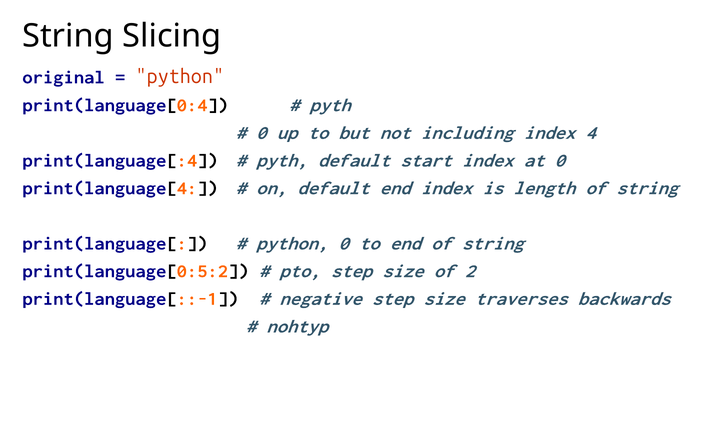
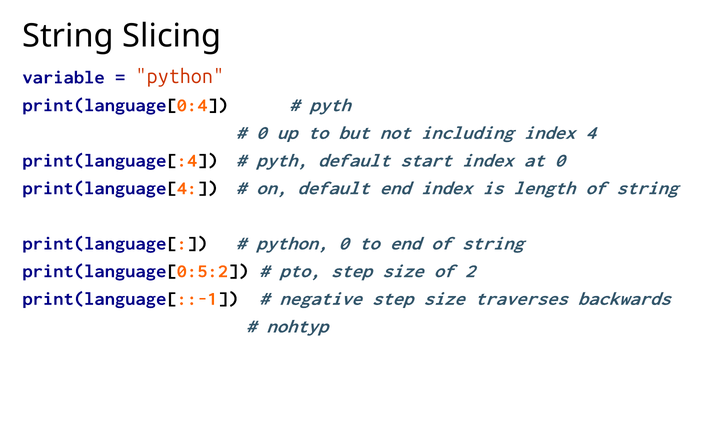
original: original -> variable (64, 77)
